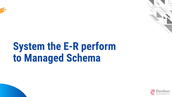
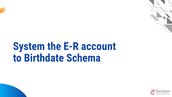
perform: perform -> account (99, 46)
Managed: Managed -> Birthdate (44, 58)
